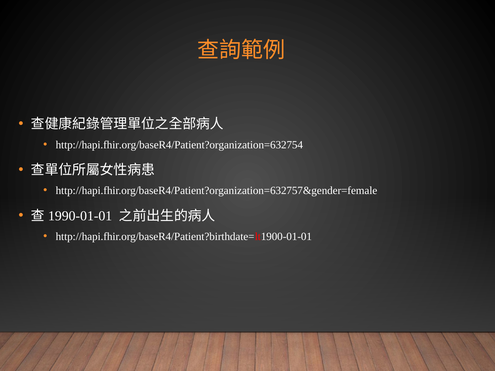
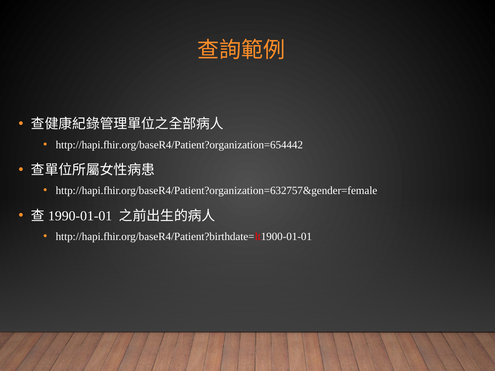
http://hapi.fhir.org/baseR4/Patient?organization=632754: http://hapi.fhir.org/baseR4/Patient?organization=632754 -> http://hapi.fhir.org/baseR4/Patient?organization=654442 (179, 145)
